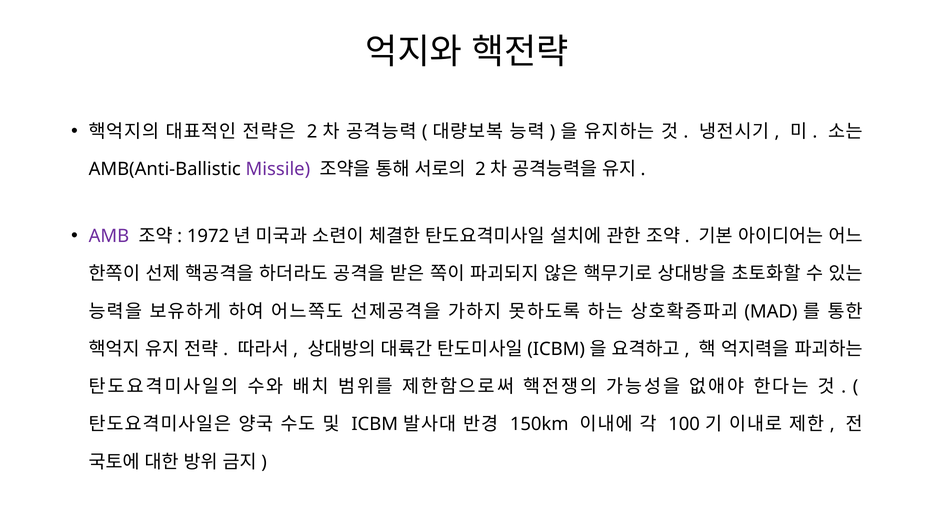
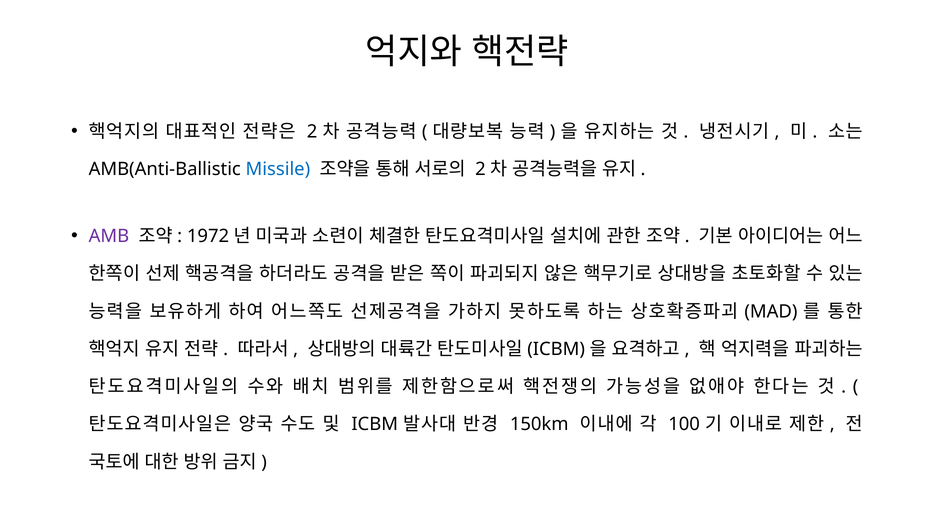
Missile colour: purple -> blue (278, 169)
